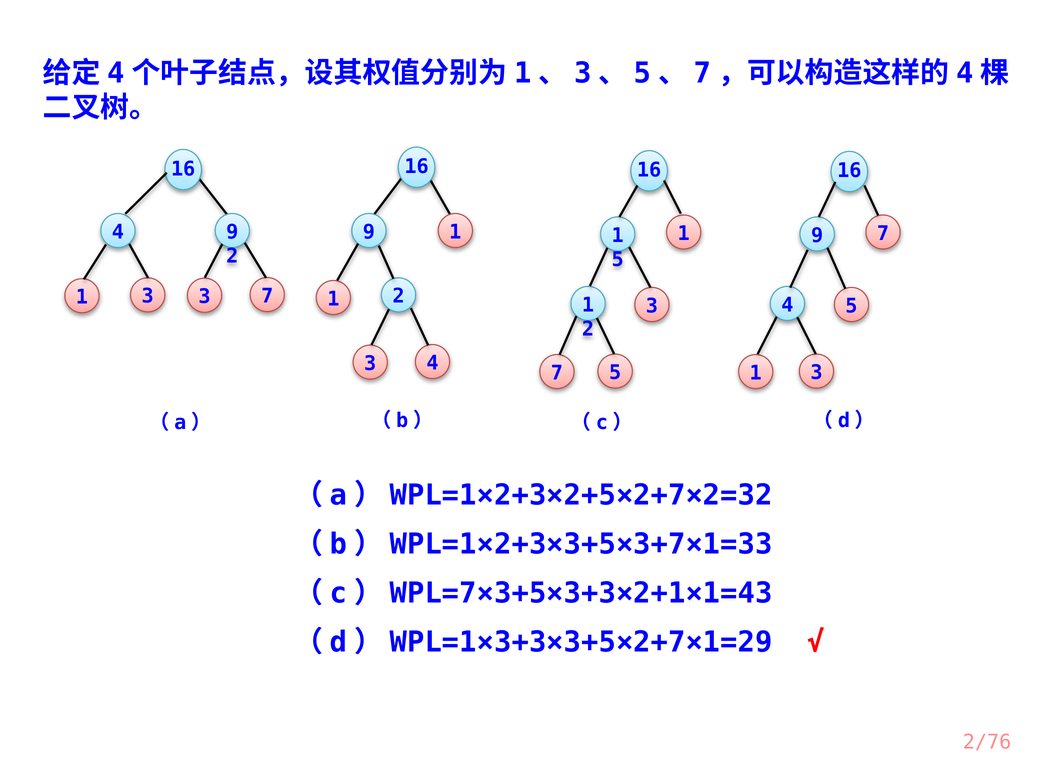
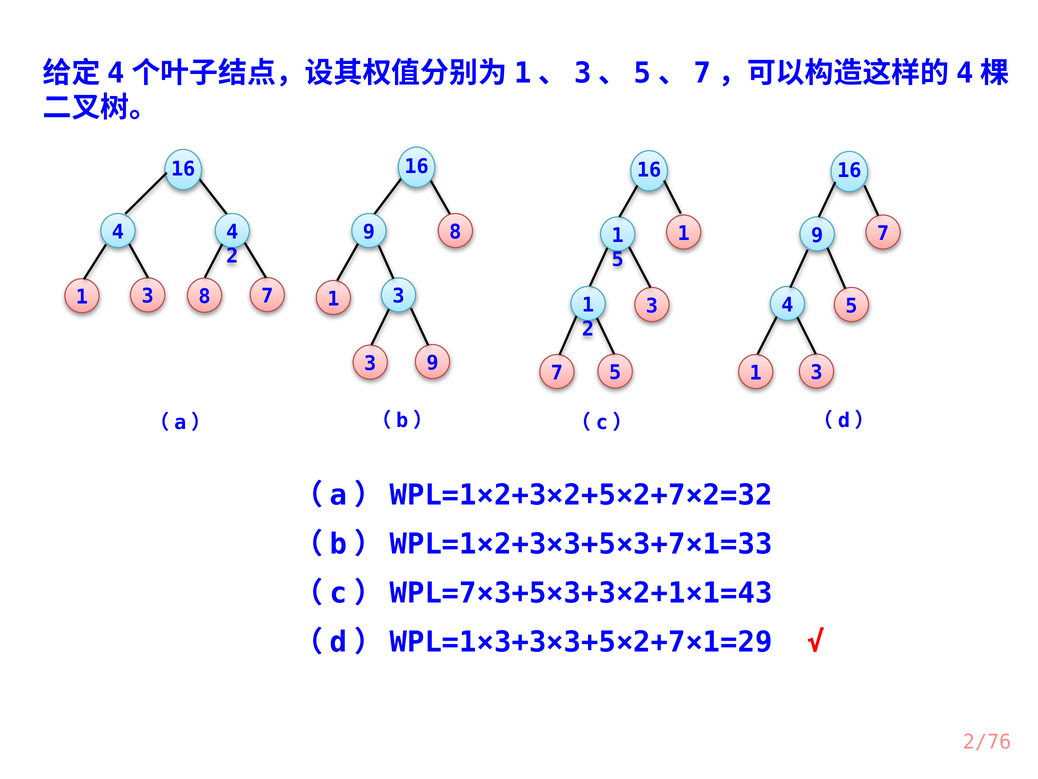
4 9: 9 -> 4 (232, 232)
9 1: 1 -> 8 (455, 232)
3 3: 3 -> 8 (205, 296)
2: 2 -> 3 (399, 296)
3 4: 4 -> 9 (432, 363)
